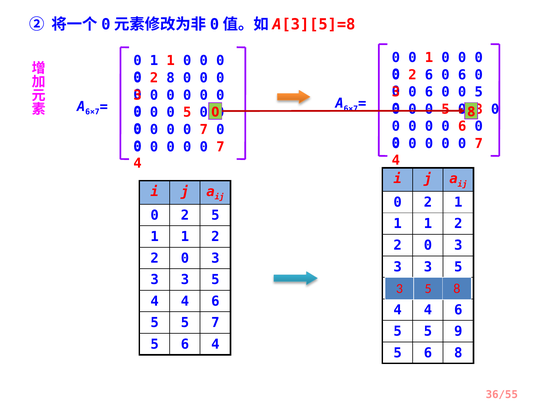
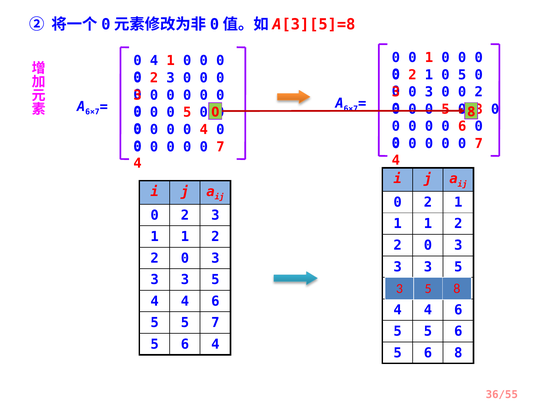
1: 1 -> 4 (154, 61)
6: 6 -> 1 (429, 75)
6: 6 -> 5 (462, 75)
8: 8 -> 3 (171, 78)
6: 6 -> 3 (429, 92)
5: 5 -> 2 (479, 92)
7: 7 -> 4 (204, 130)
0 2 5: 5 -> 3 (215, 215)
5 5 9: 9 -> 6 (458, 332)
